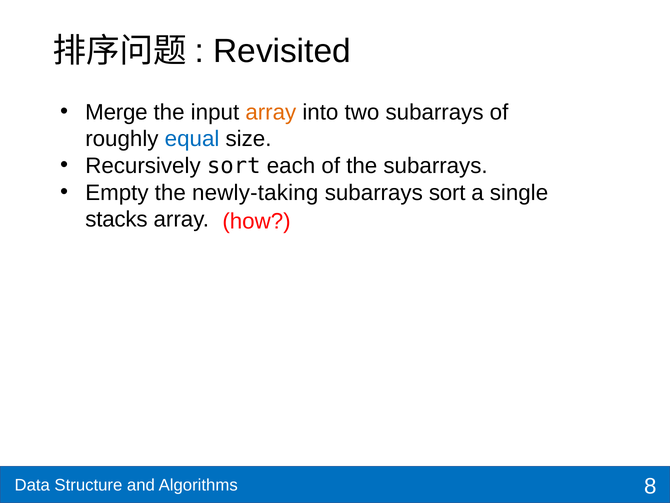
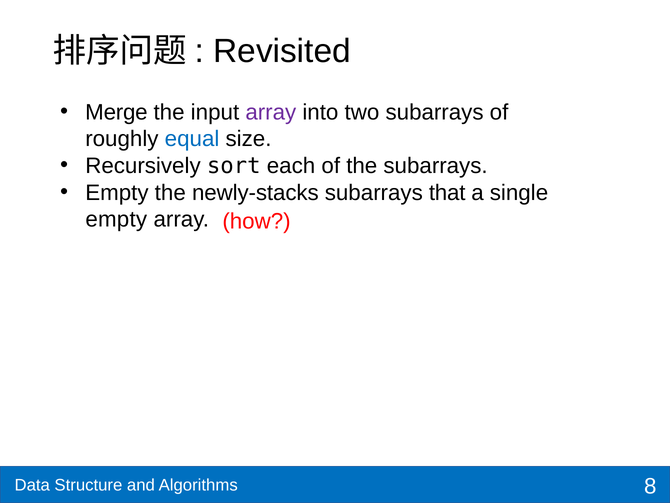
array colour: orange -> purple (271, 112)
newly-taking: newly-taking -> newly-stacks (255, 192)
subarrays sort: sort -> that (447, 192)
stacks: stacks -> empty (116, 219)
